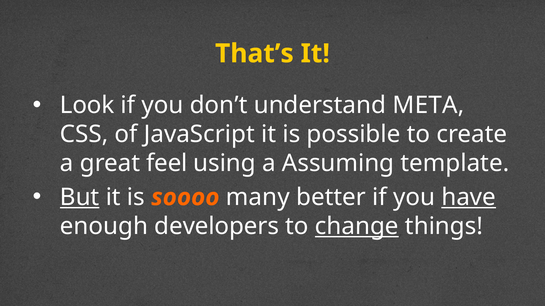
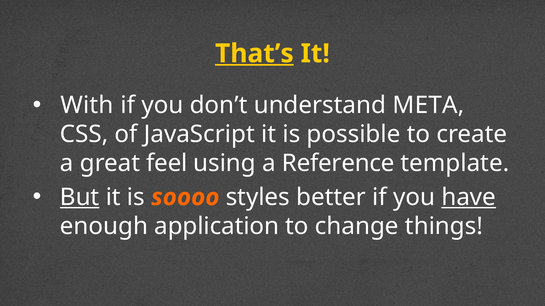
That’s underline: none -> present (254, 54)
Look: Look -> With (87, 106)
Assuming: Assuming -> Reference (338, 164)
many: many -> styles (258, 198)
developers: developers -> application (217, 227)
change underline: present -> none (357, 227)
